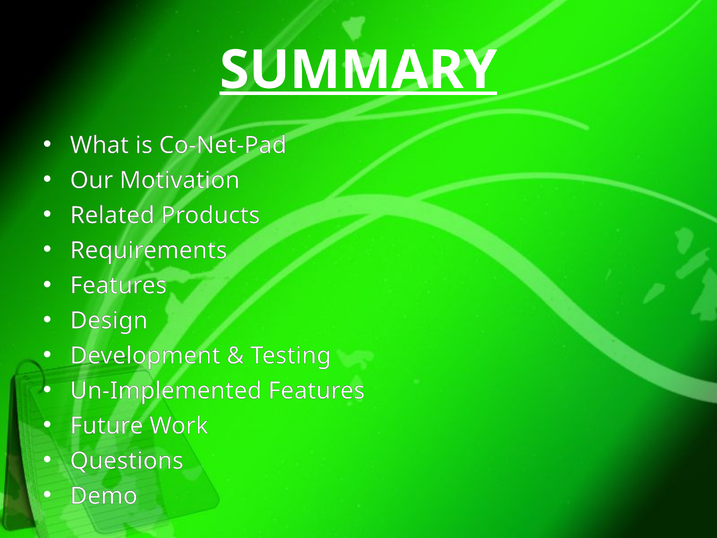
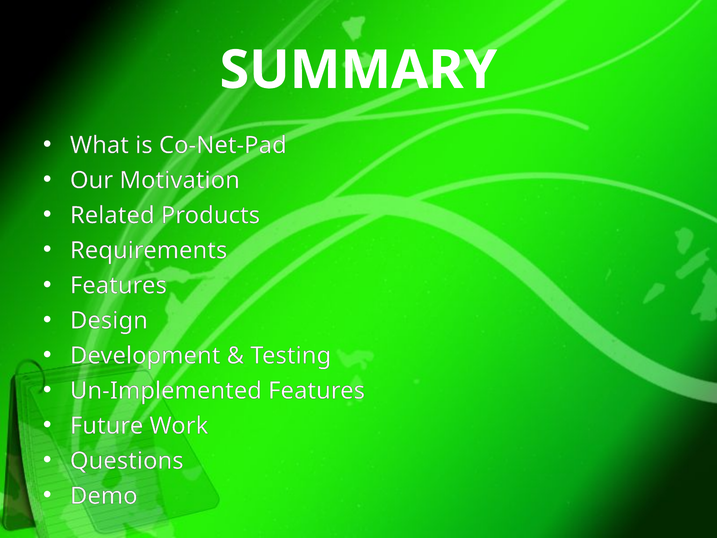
SUMMARY underline: present -> none (358, 70)
